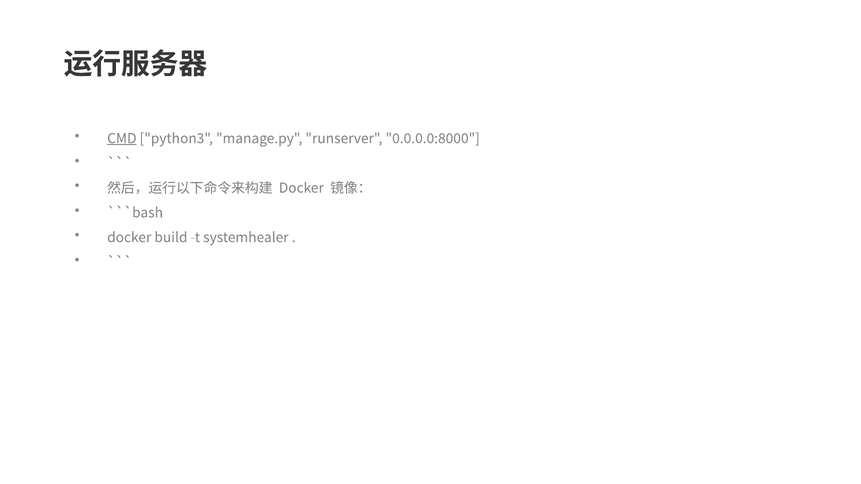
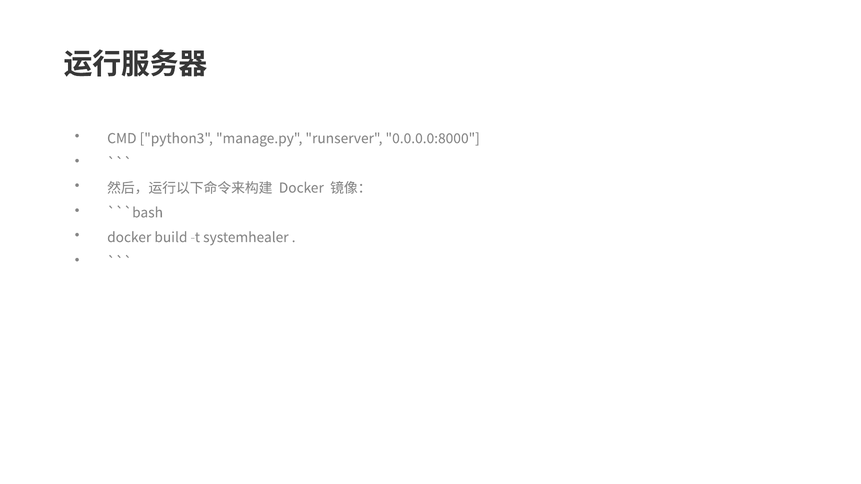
CMD underline: present -> none (122, 139)
